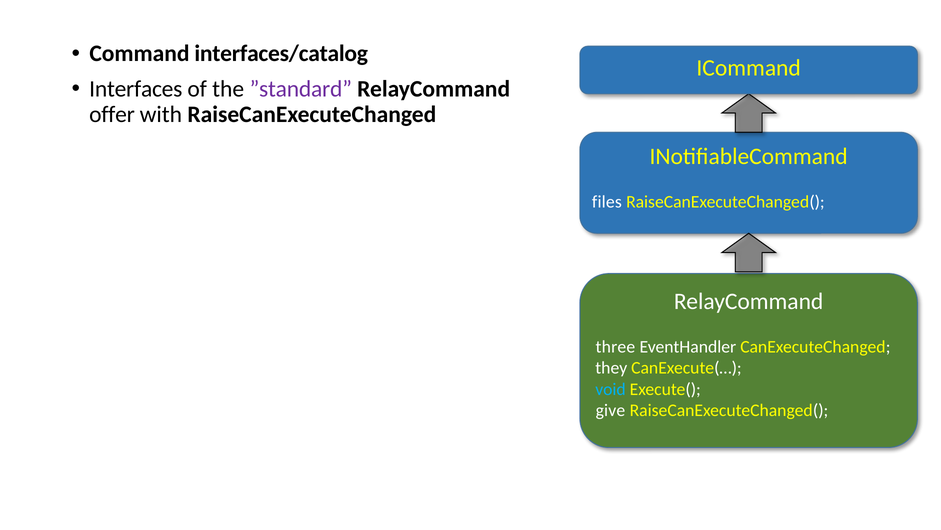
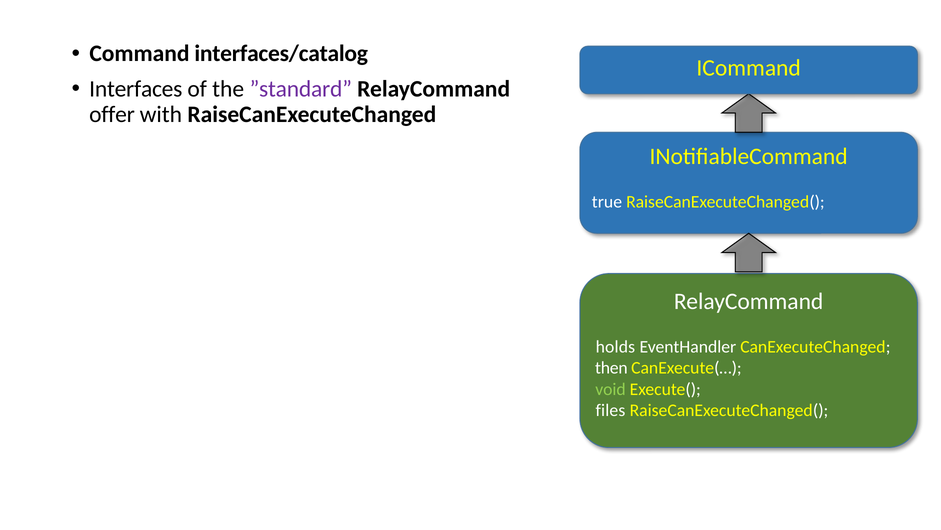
files: files -> true (607, 202)
three: three -> holds (615, 346)
they: they -> then (611, 368)
void colour: light blue -> light green (611, 389)
give: give -> files (610, 410)
